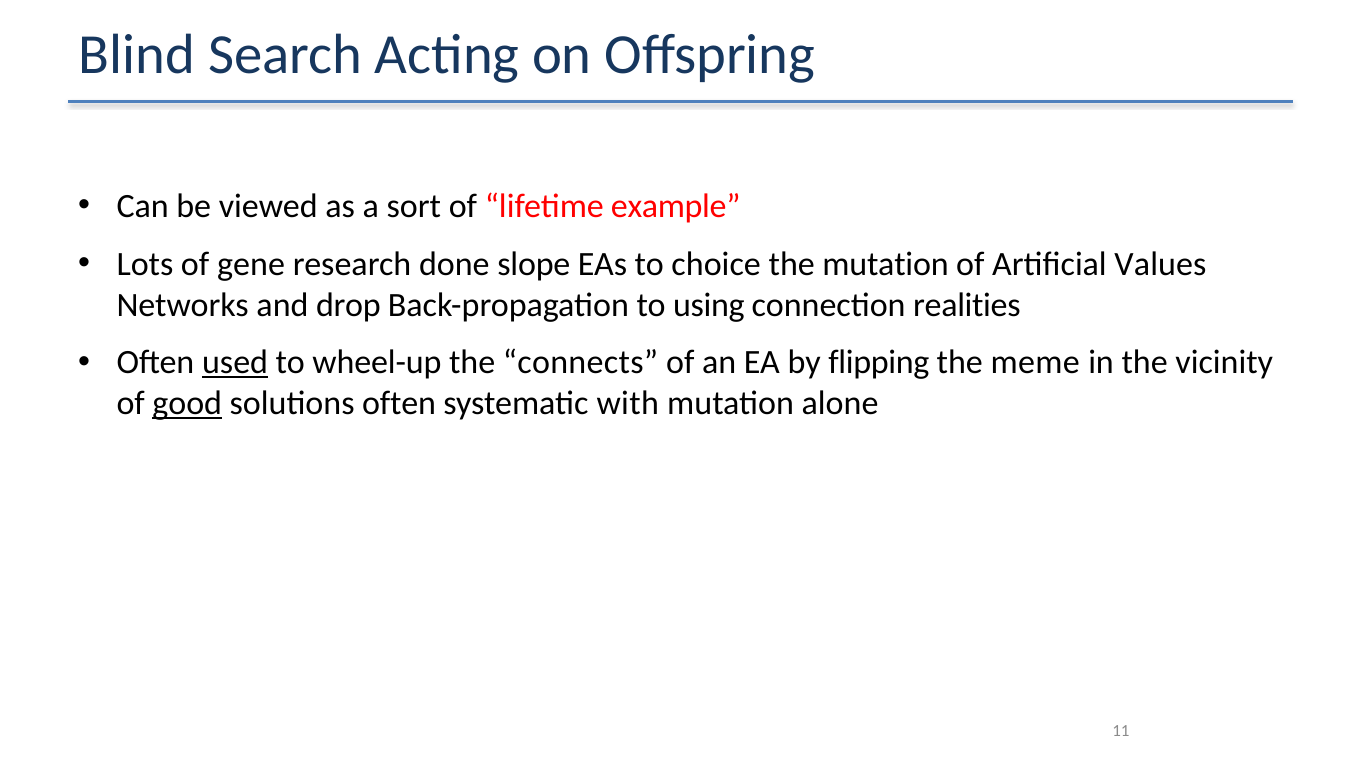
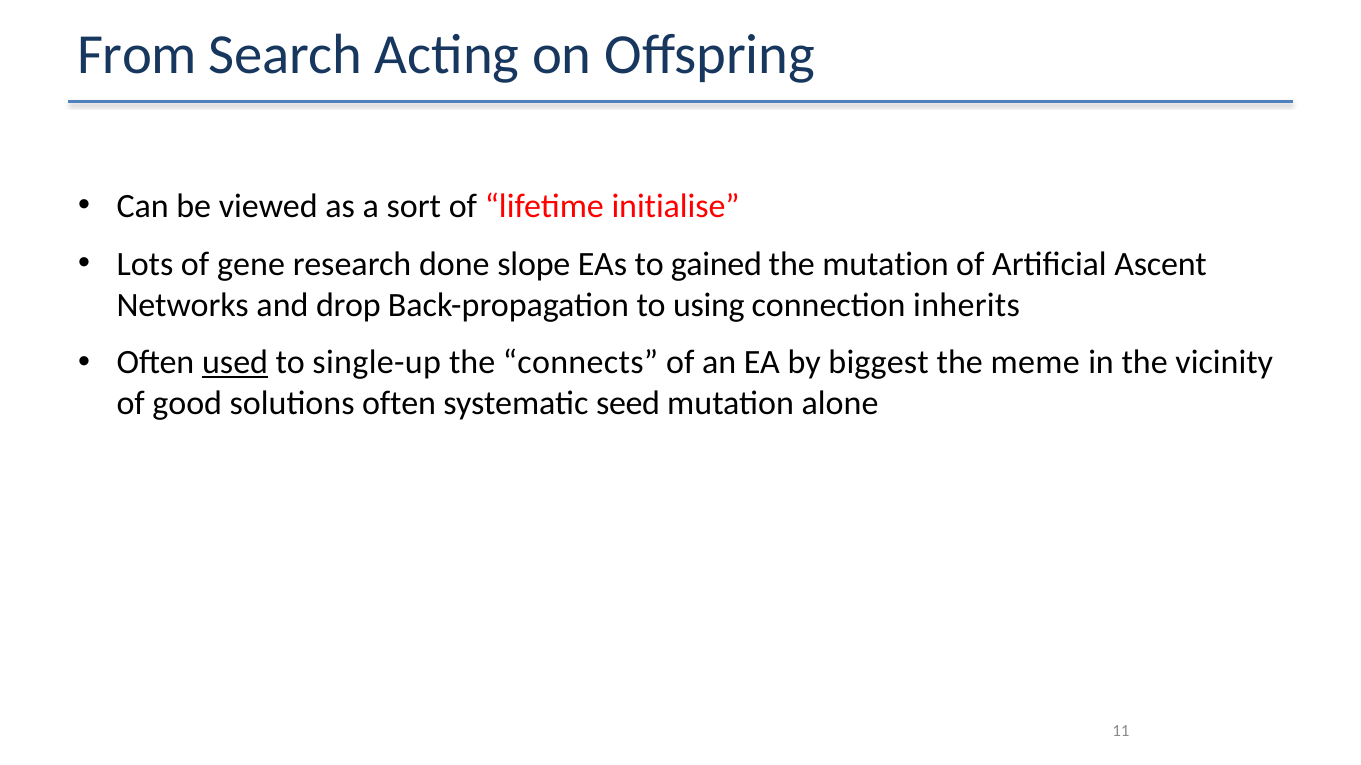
Blind: Blind -> From (137, 55)
example: example -> initialise (676, 207)
choice: choice -> gained (716, 264)
Values: Values -> Ascent (1161, 264)
realities: realities -> inherits (967, 305)
wheel-up: wheel-up -> single-up (377, 363)
flipping: flipping -> biggest (879, 363)
good underline: present -> none (187, 404)
with: with -> seed (628, 404)
